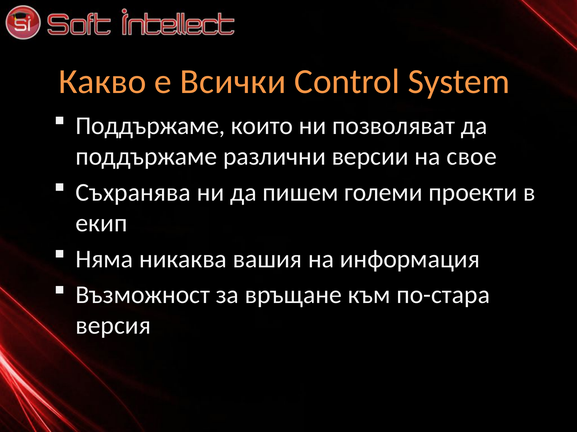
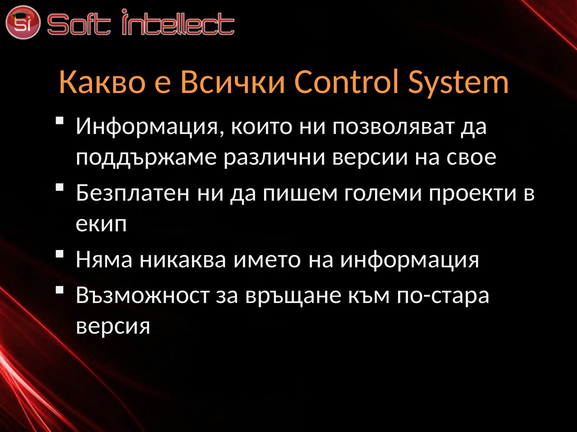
Поддържаме: Поддържаме -> Информация (150, 126)
Съхранява: Съхранява -> Безплатен (133, 193)
вашия: вашия -> името (267, 259)
